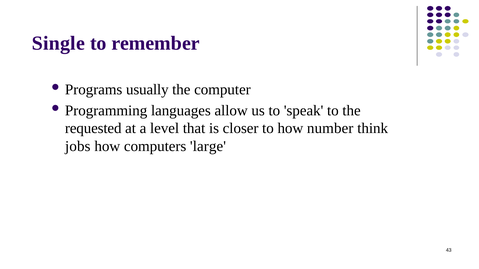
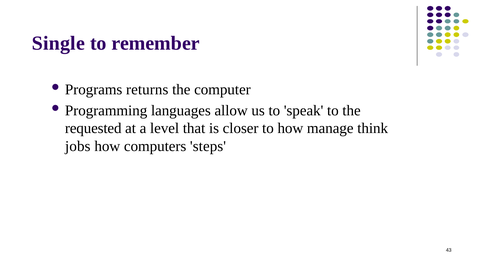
usually: usually -> returns (147, 90)
number: number -> manage (330, 129)
large: large -> steps (208, 147)
